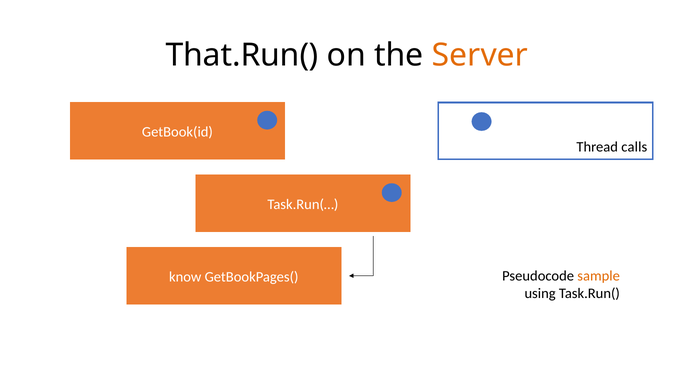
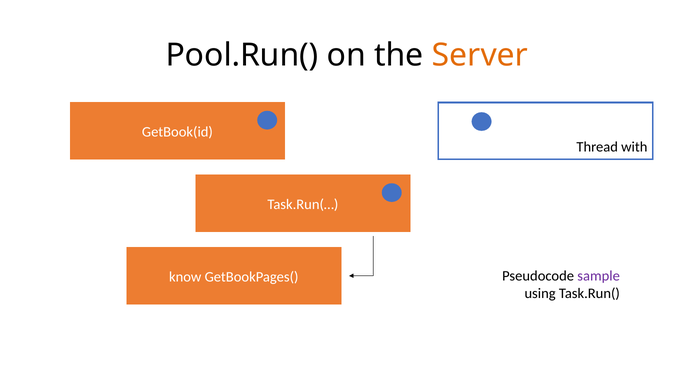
That.Run(: That.Run( -> Pool.Run( (242, 55)
calls: calls -> with (634, 147)
sample colour: orange -> purple (599, 277)
